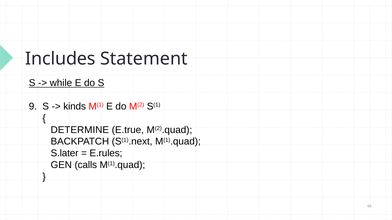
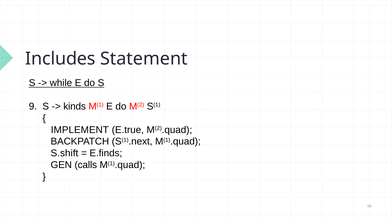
DETERMINE: DETERMINE -> IMPLEMENT (80, 130)
S.later: S.later -> S.shift (64, 154)
E.rules: E.rules -> E.finds (106, 154)
